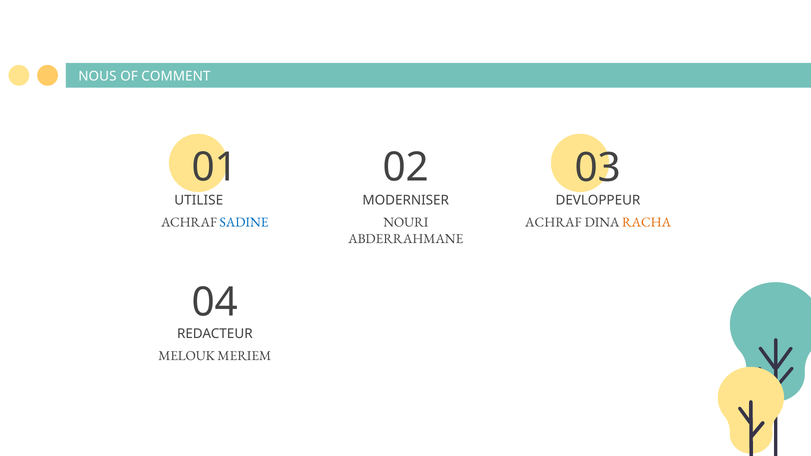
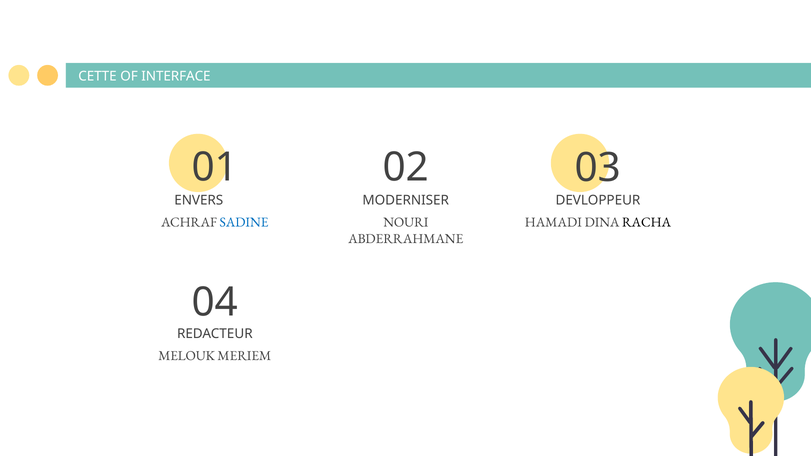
NOUS: NOUS -> CETTE (97, 76)
COMMENT: COMMENT -> INTERFACE (176, 76)
UTILISE: UTILISE -> ENVERS (199, 200)
ACHRAF: ACHRAF -> HAMADI (553, 222)
RACHA colour: orange -> black (647, 222)
